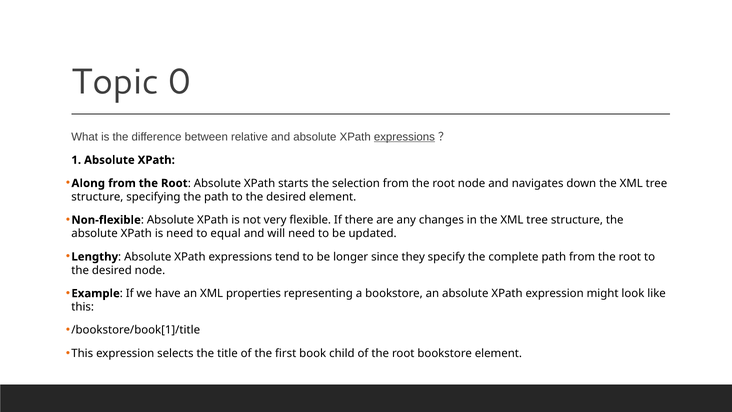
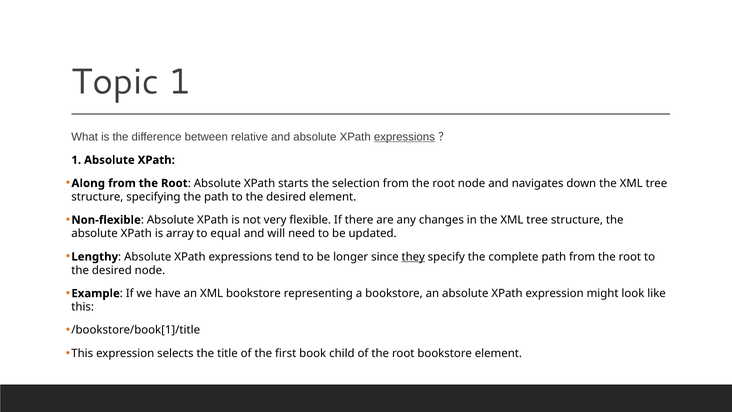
Topic 0: 0 -> 1 (180, 82)
is need: need -> array (180, 233)
they underline: none -> present (413, 257)
XML properties: properties -> bookstore (253, 293)
